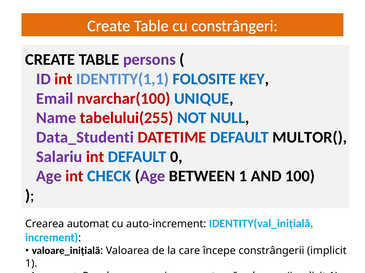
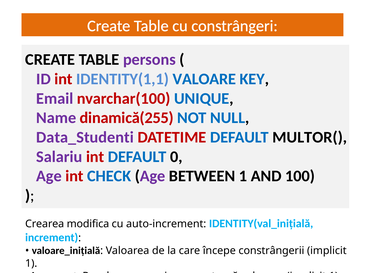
FOLOSITE: FOLOSITE -> VALOARE (204, 79)
tabelului(255: tabelului(255 -> dinamică(255 (127, 118)
automat: automat -> modifica (88, 224)
